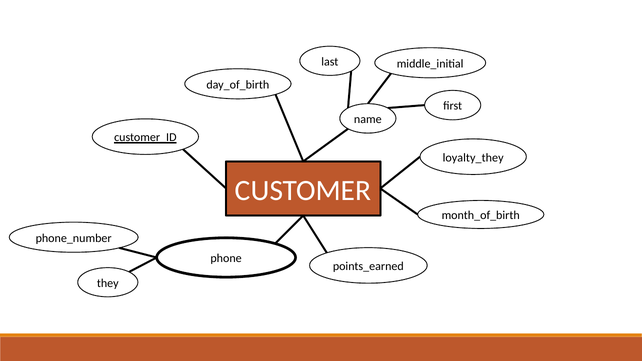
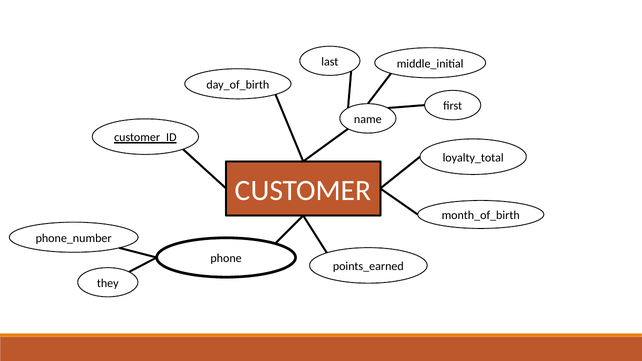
loyalty_they: loyalty_they -> loyalty_total (473, 158)
